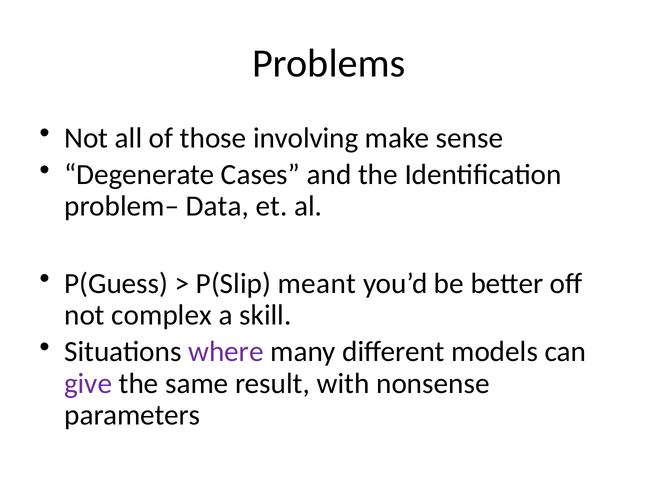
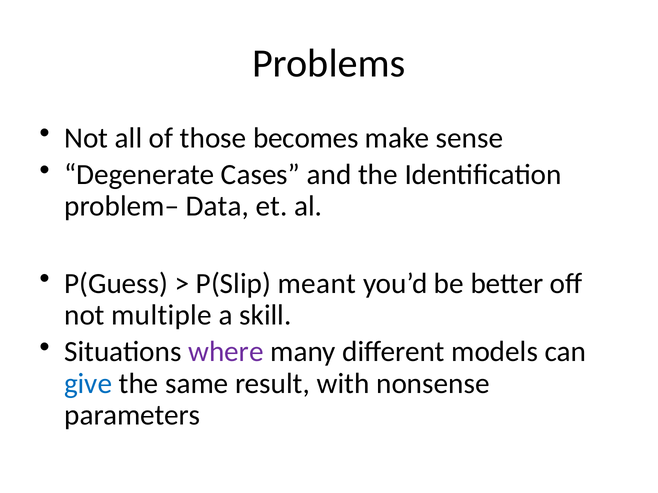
involving: involving -> becomes (306, 138)
complex: complex -> multiple (162, 315)
give colour: purple -> blue (88, 384)
